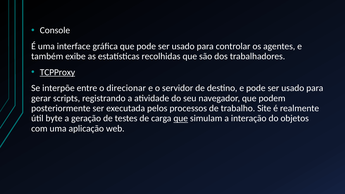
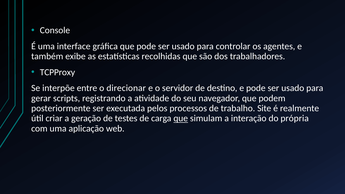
TCPProxy underline: present -> none (57, 72)
byte: byte -> criar (54, 118)
objetos: objetos -> própria (295, 118)
